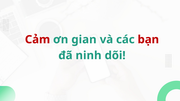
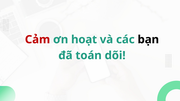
gian: gian -> hoạt (84, 40)
bạn colour: red -> black (148, 40)
ninh: ninh -> toán (89, 56)
